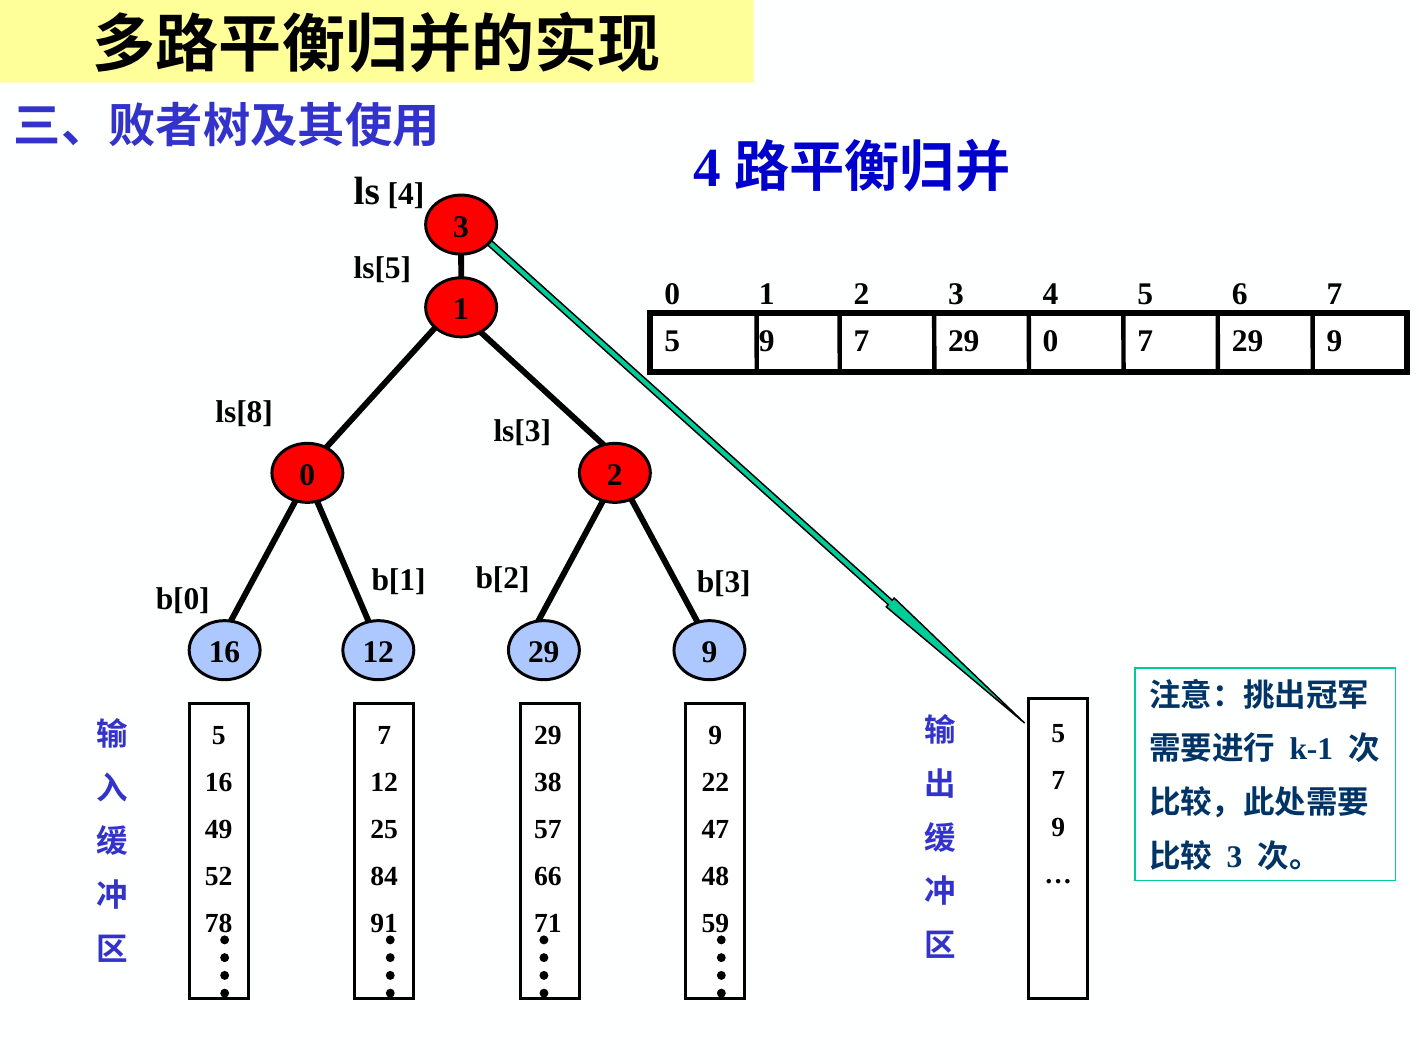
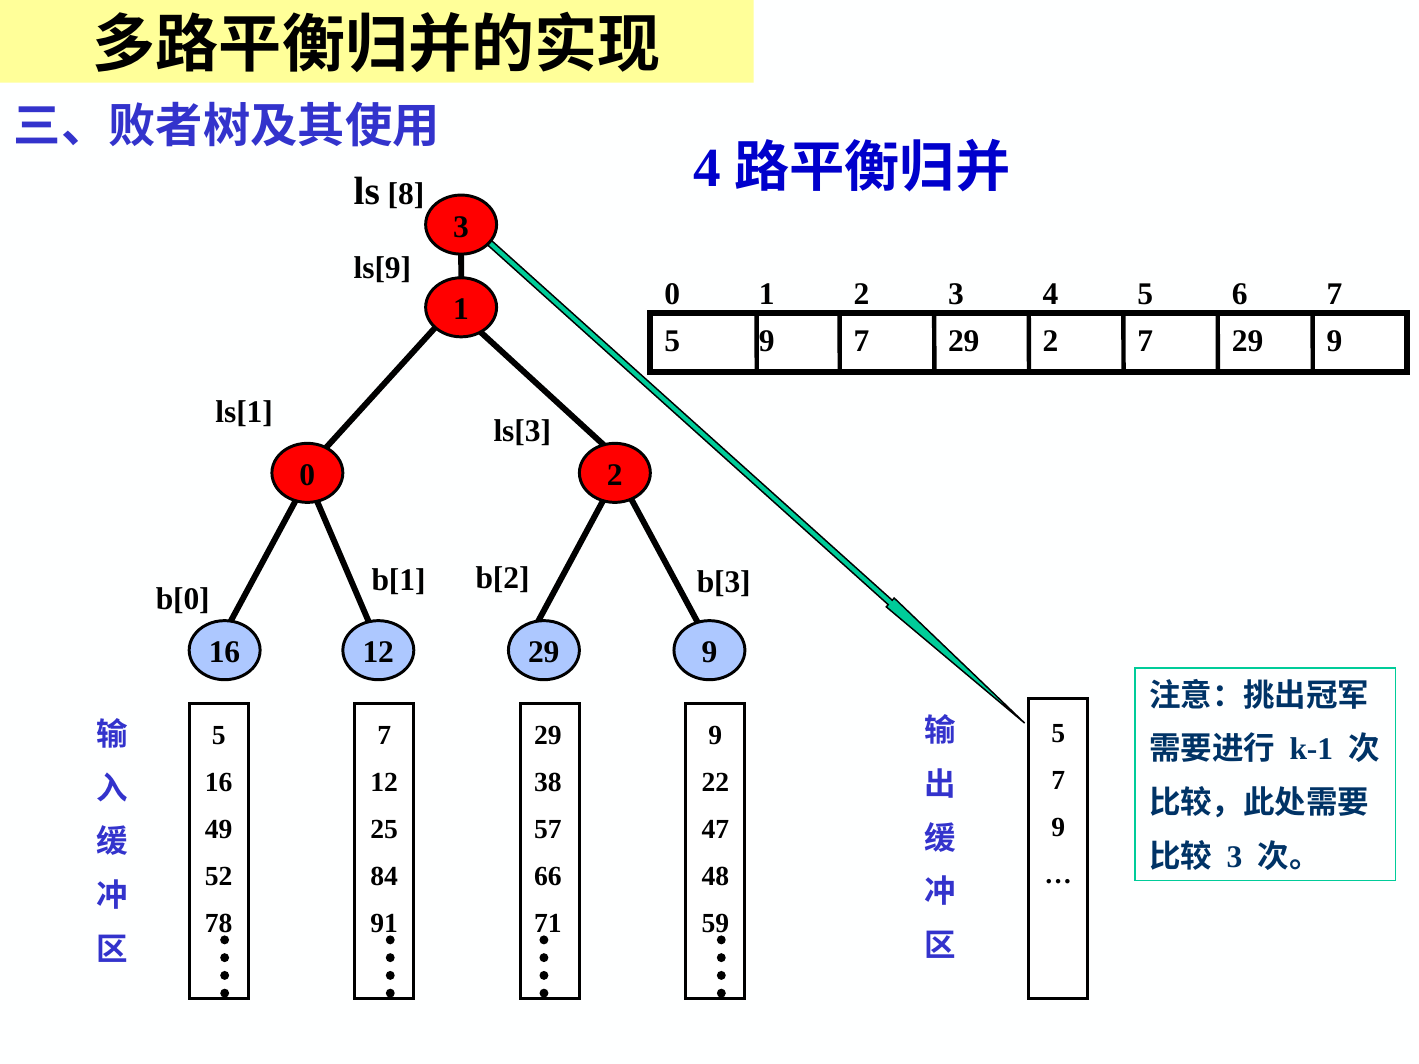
ls 4: 4 -> 8 (406, 194)
ls[5: ls[5 -> ls[9 (382, 269)
0: 0 -> 2 (1051, 341)
ls[8: ls[8 -> ls[1 (244, 412)
